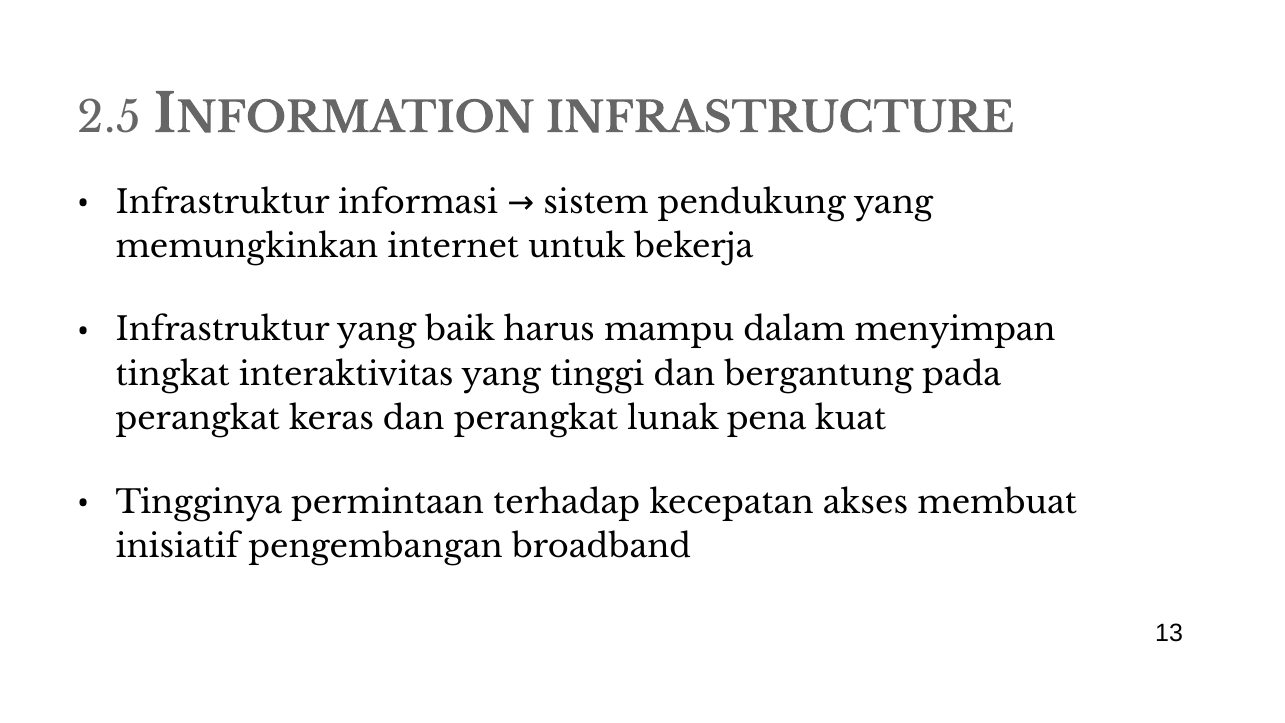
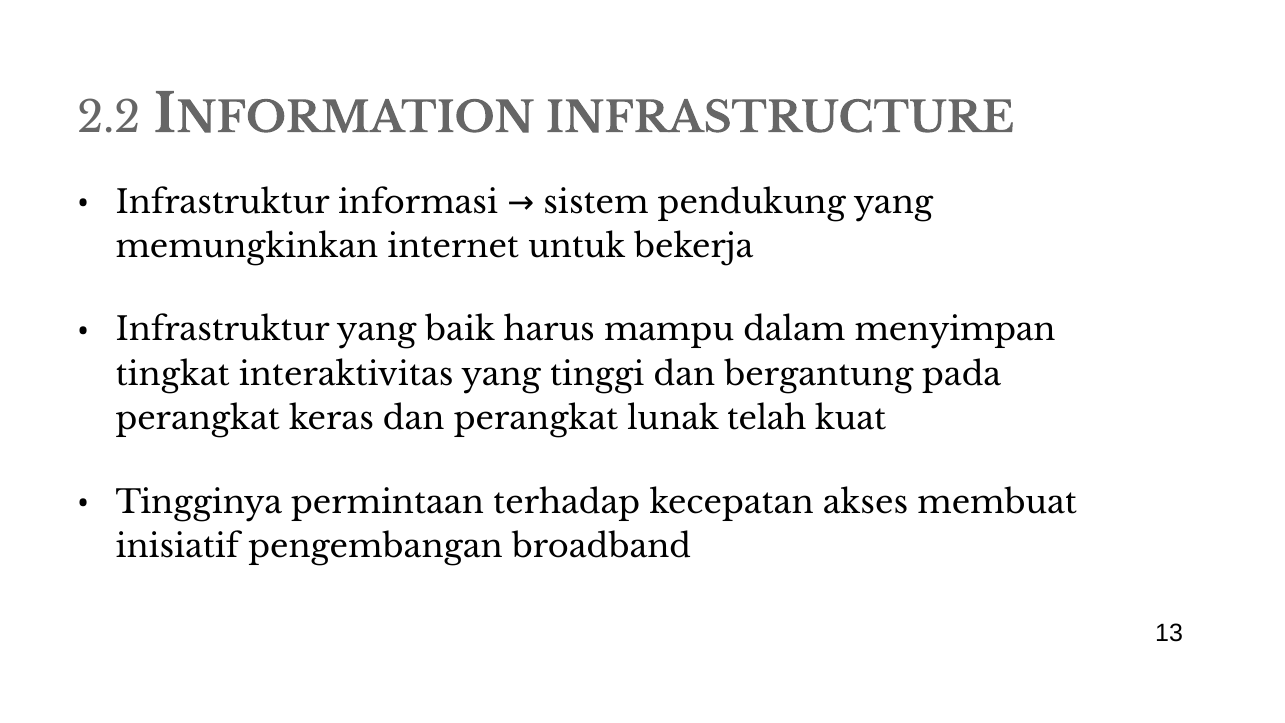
2.5: 2.5 -> 2.2 (109, 118)
pena: pena -> telah (767, 419)
